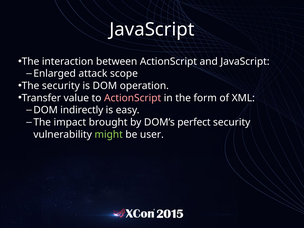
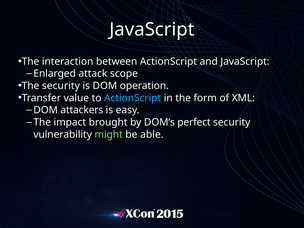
ActionScript colour: pink -> light blue (133, 98)
indirectly: indirectly -> attackers (82, 110)
user: user -> able (152, 134)
